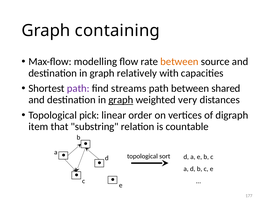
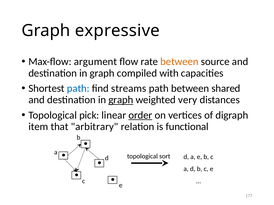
containing: containing -> expressive (117, 31)
modelling: modelling -> argument (96, 62)
relatively: relatively -> compiled (137, 73)
path colour: purple -> blue (78, 89)
order underline: none -> present (140, 115)
substring: substring -> arbitrary (95, 127)
countable: countable -> functional (187, 127)
